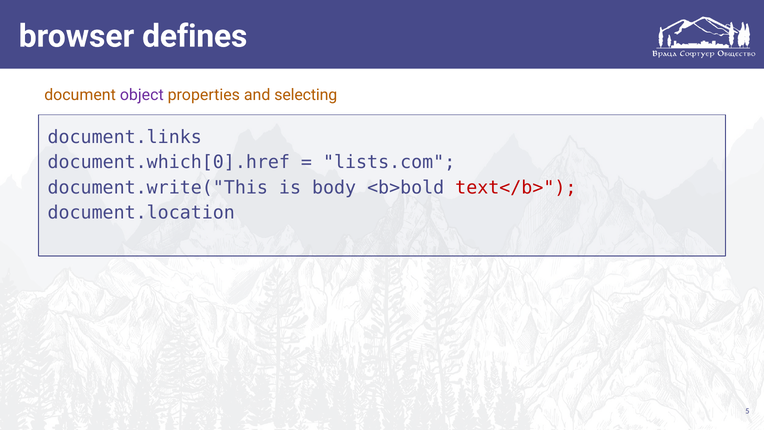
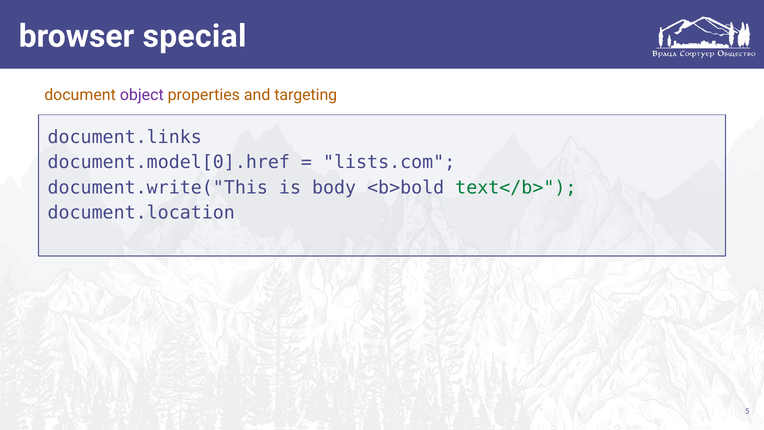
defines: defines -> special (194, 36)
selecting: selecting -> targeting (306, 95)
document.which[0].href: document.which[0].href -> document.model[0].href (169, 162)
text</b> colour: red -> green (516, 187)
